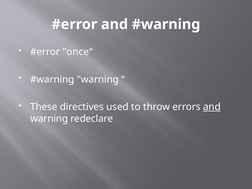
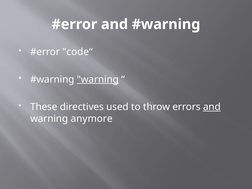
once“: once“ -> code“ (77, 52)
warning underline: none -> present (98, 79)
redeclare: redeclare -> anymore (92, 119)
